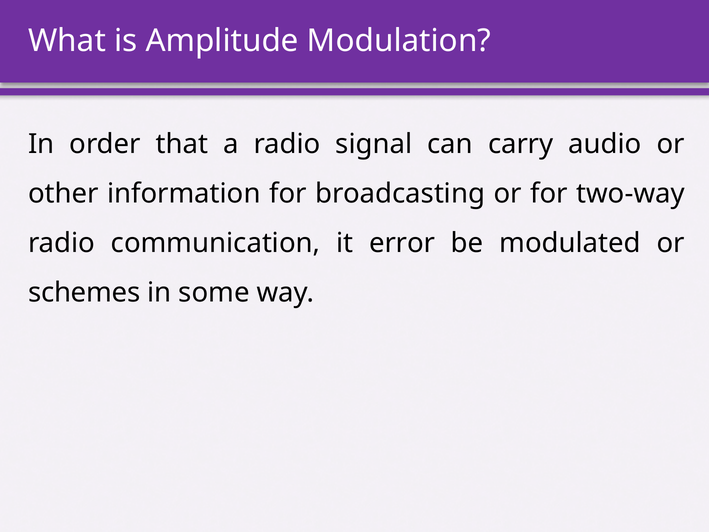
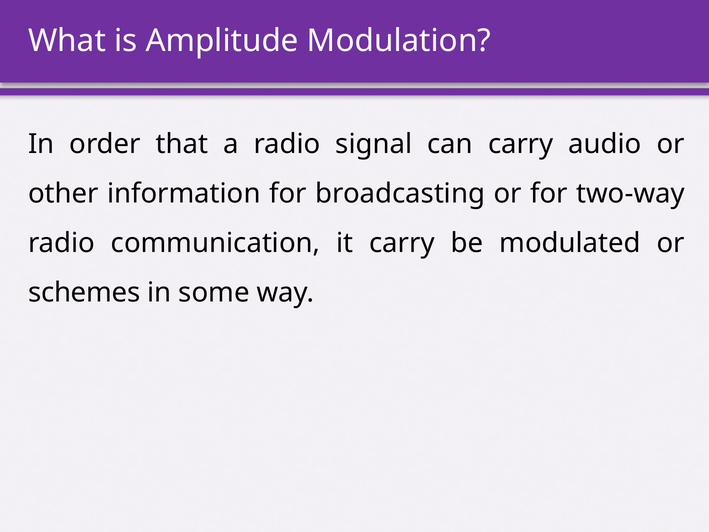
it error: error -> carry (402, 243)
